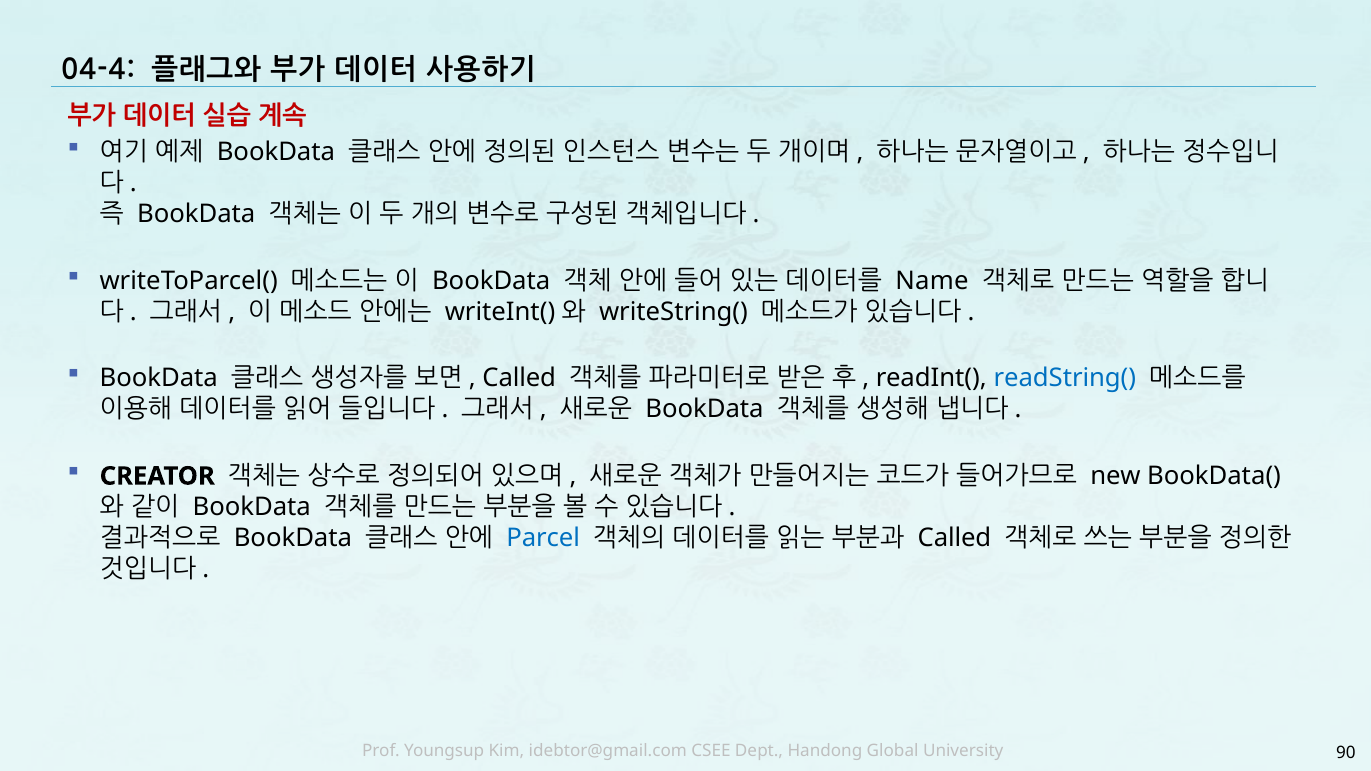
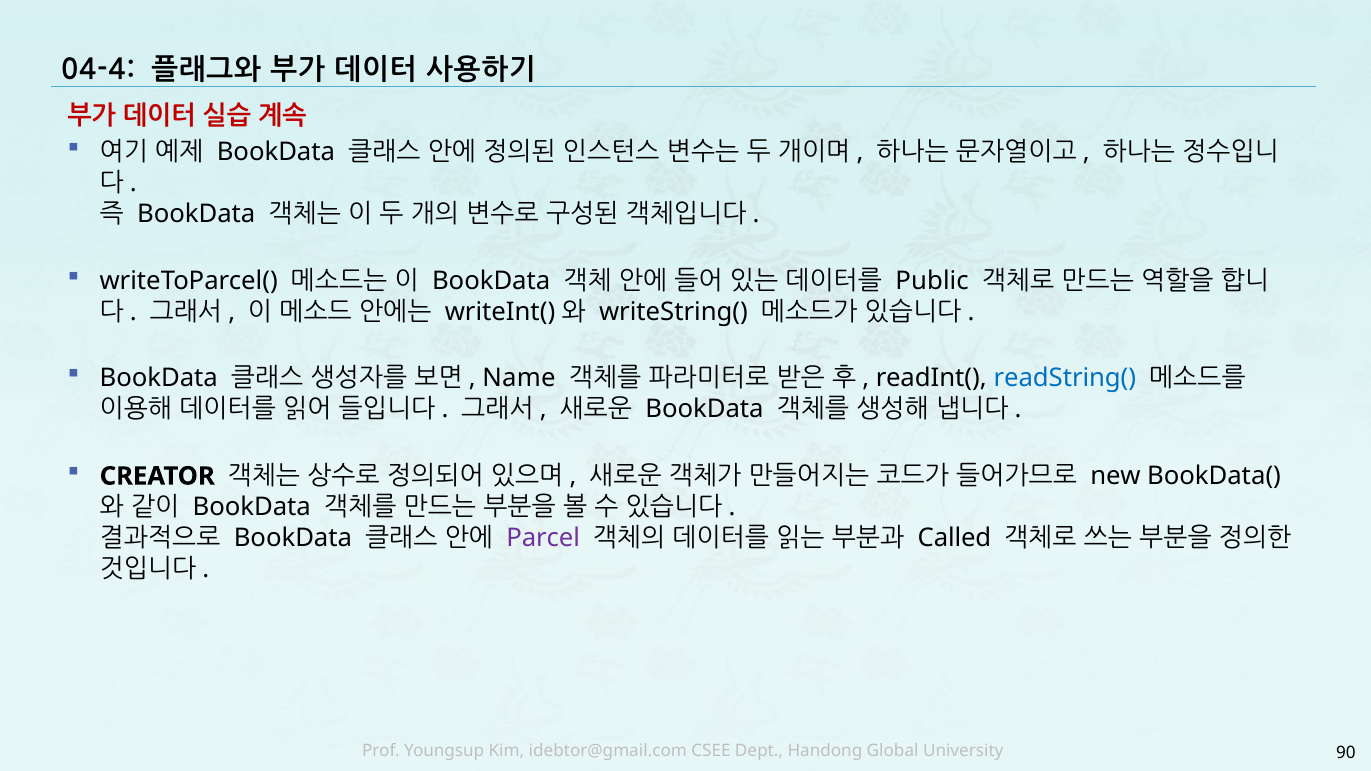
Name: Name -> Public (932, 281)
Called: Called -> Name (519, 379)
Parcel colour: blue -> purple (543, 538)
